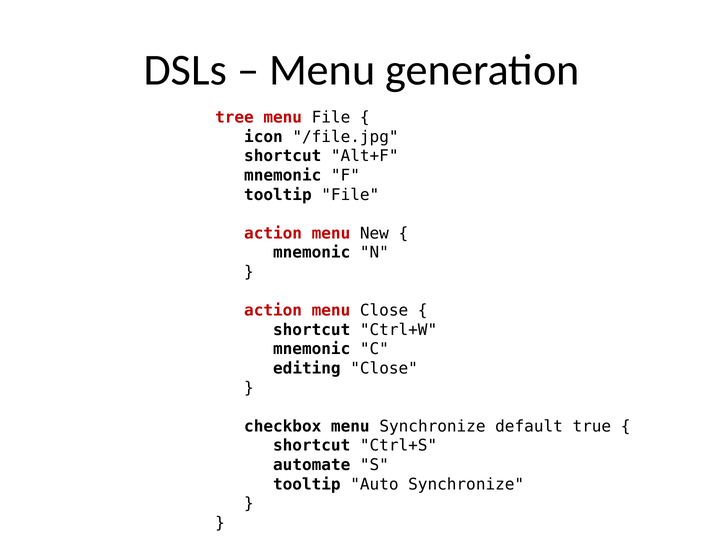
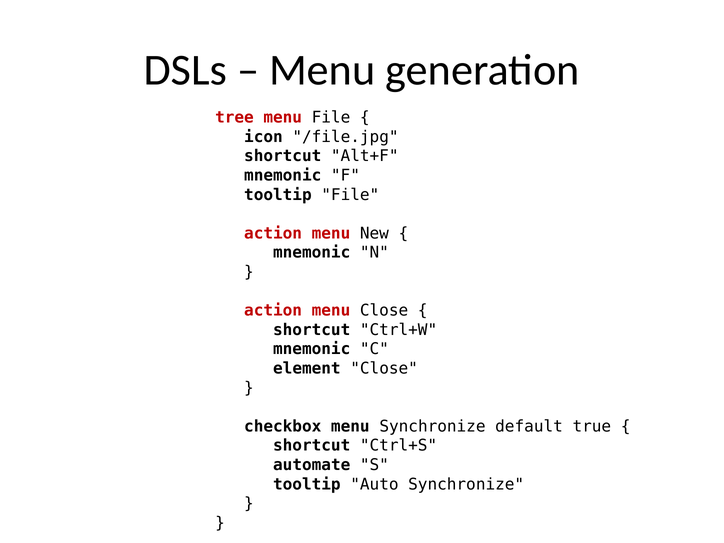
editing: editing -> element (307, 368)
